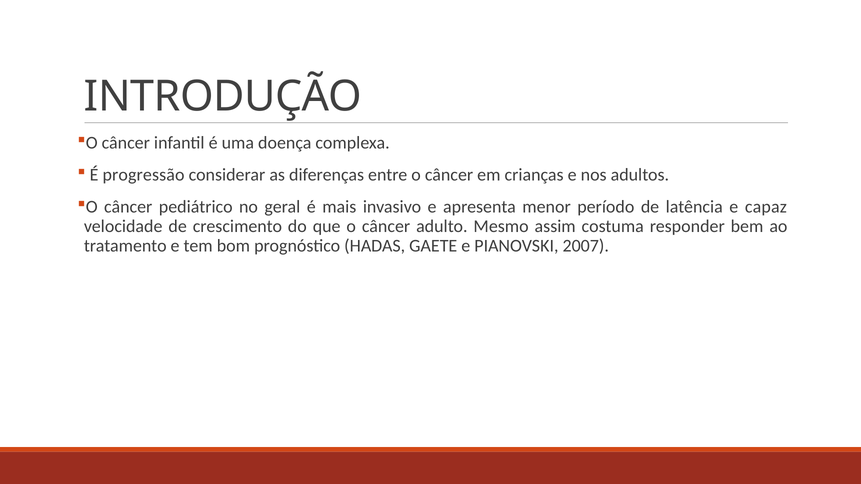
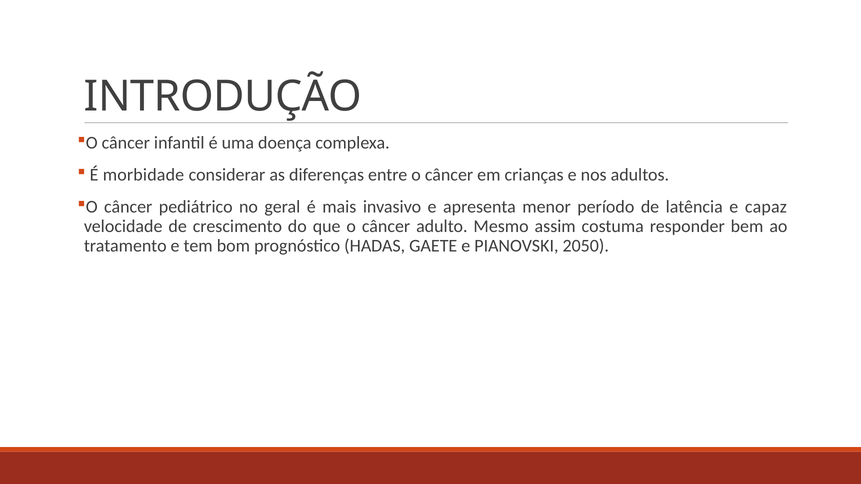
progressão: progressão -> morbidade (143, 175)
2007: 2007 -> 2050 (586, 246)
